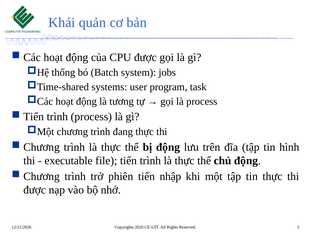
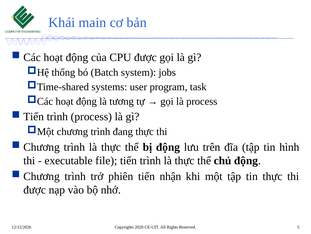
quản: quản -> main (93, 23)
nhập: nhập -> nhận (170, 176)
